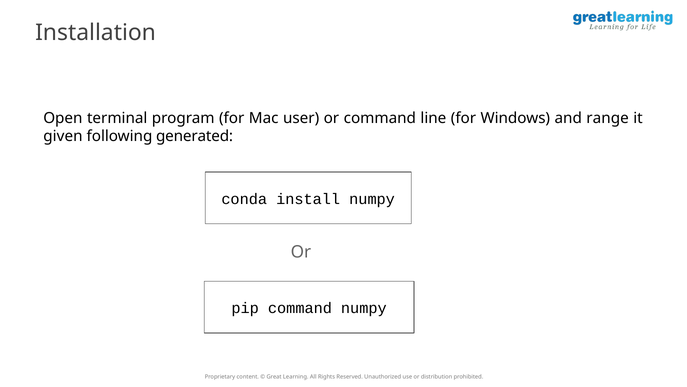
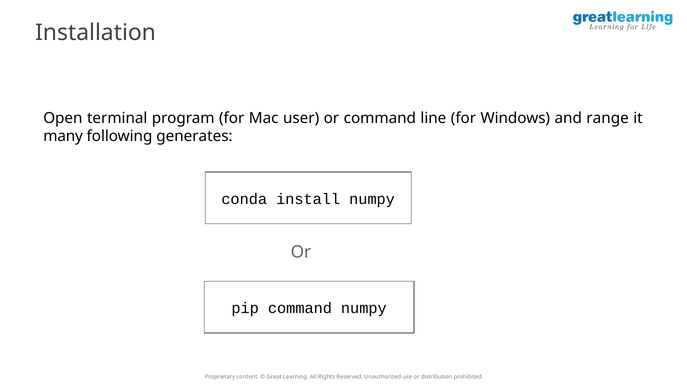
given: given -> many (63, 136)
generated: generated -> generates (194, 136)
